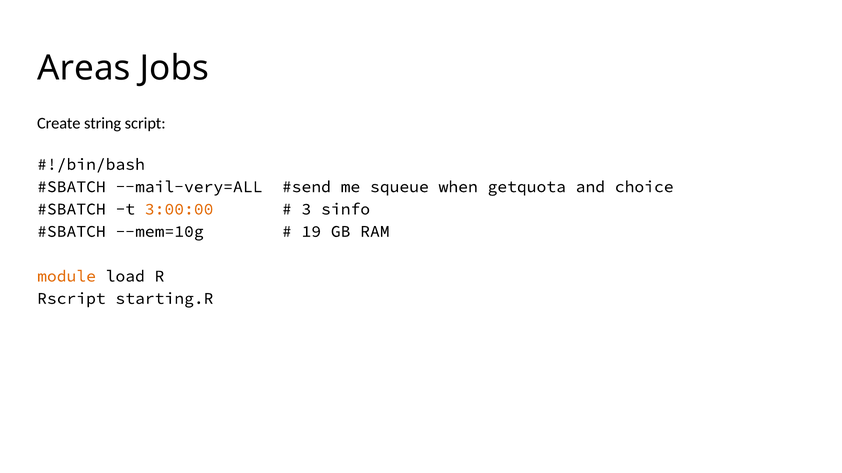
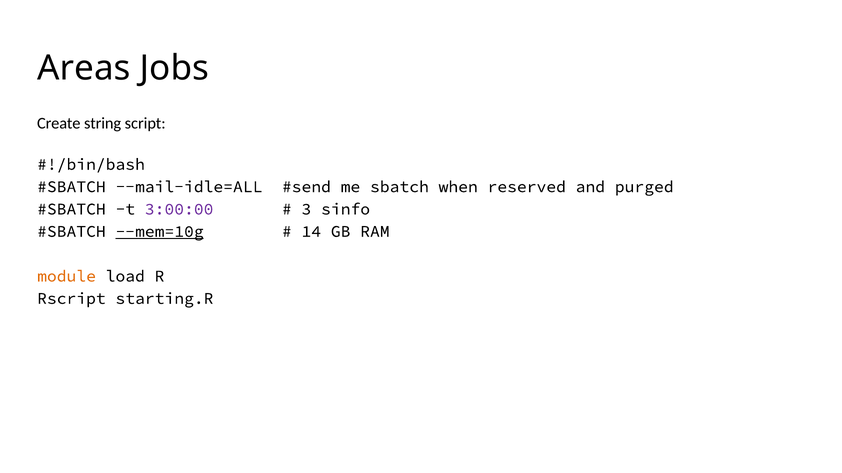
--mail-very=ALL: --mail-very=ALL -> --mail-idle=ALL (189, 187)
squeue: squeue -> sbatch (399, 187)
getquota: getquota -> reserved (527, 187)
choice: choice -> purged (644, 187)
3:00:00 colour: orange -> purple (179, 209)
--mem=10g underline: none -> present (160, 232)
19: 19 -> 14 (311, 232)
